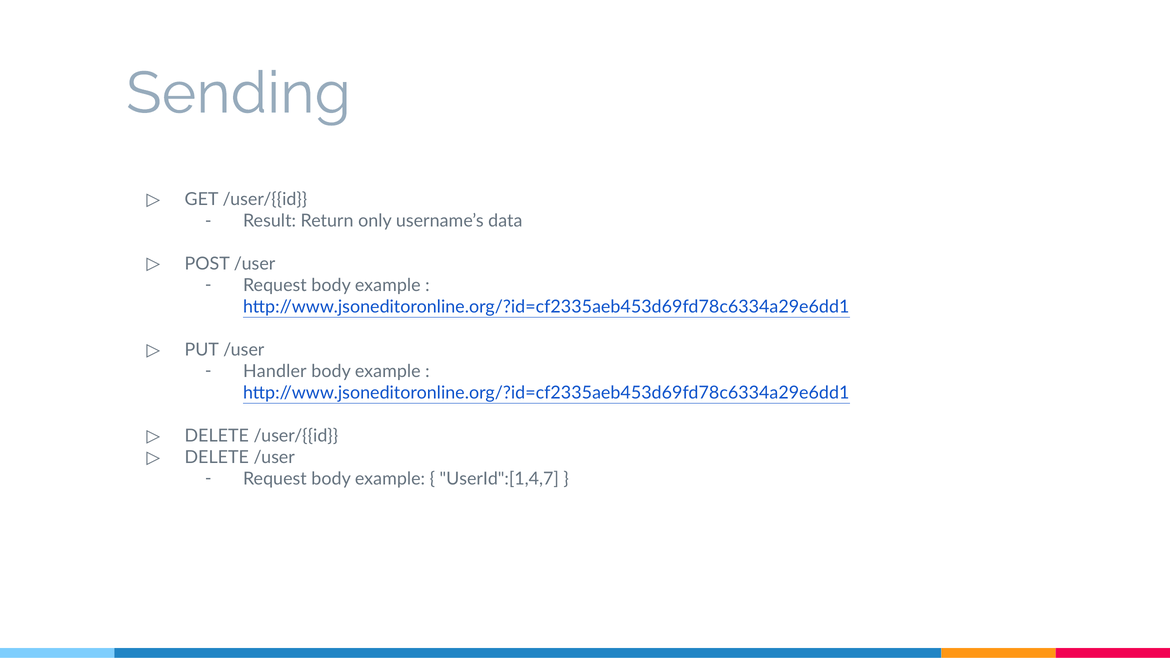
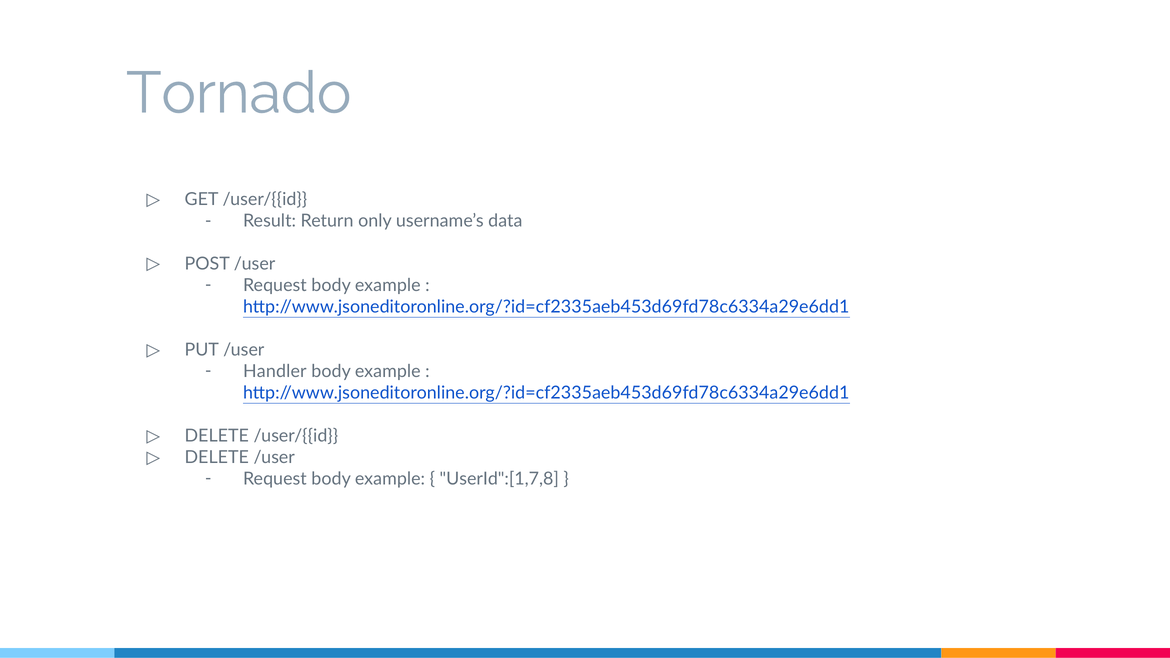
Sending: Sending -> Tornado (239, 93)
UserId":[1,4,7: UserId":[1,4,7 -> UserId":[1,7,8 (499, 479)
